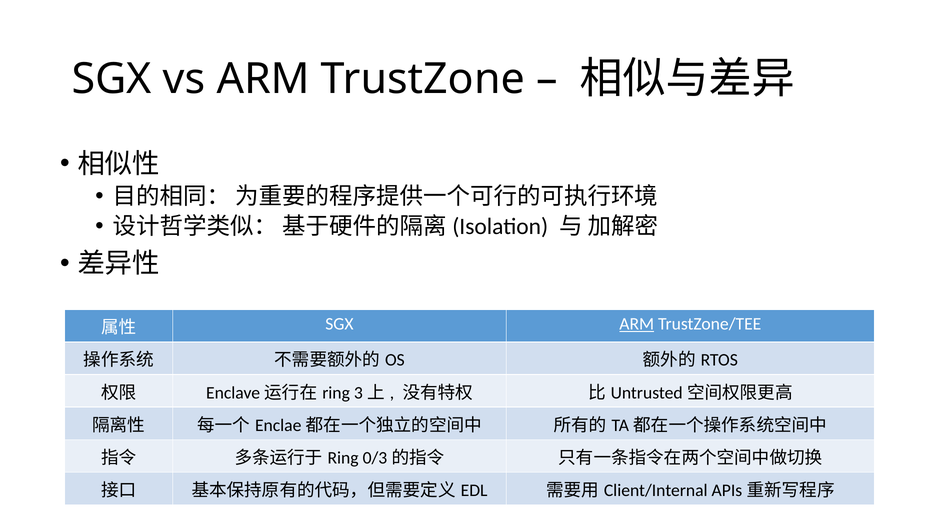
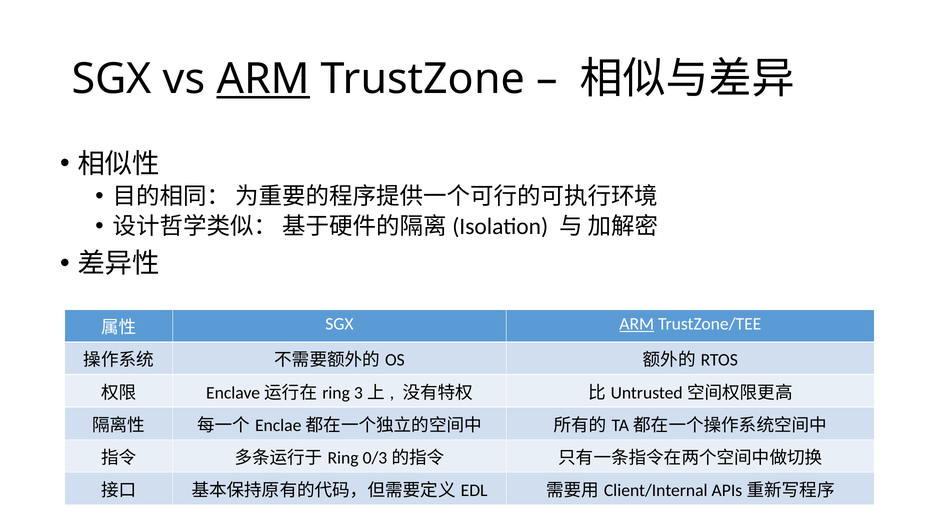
ARM underline: none -> present (263, 79)
